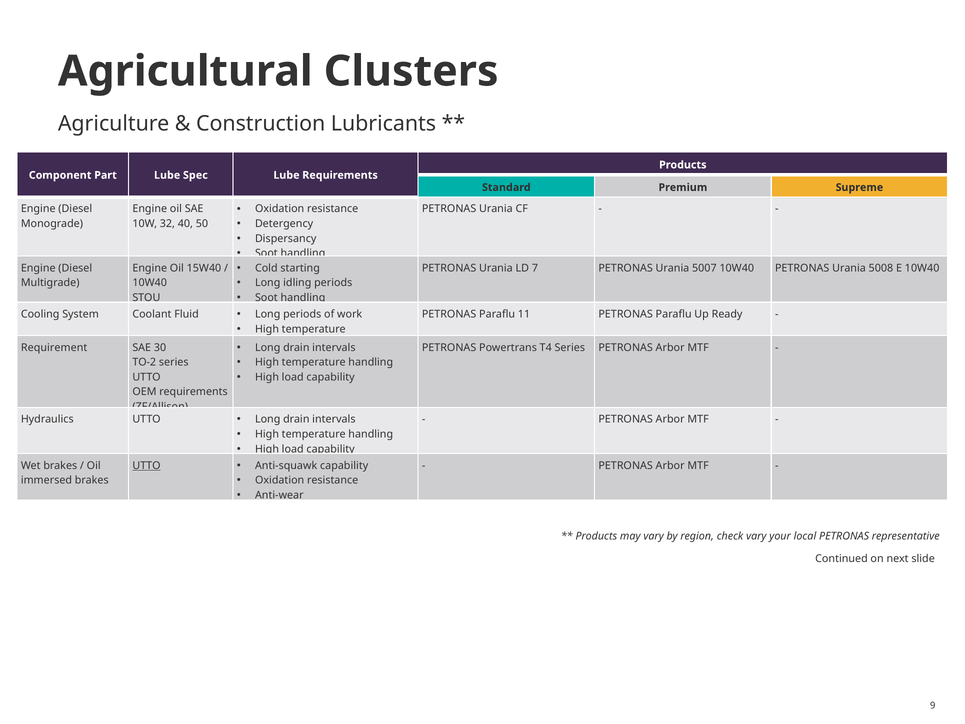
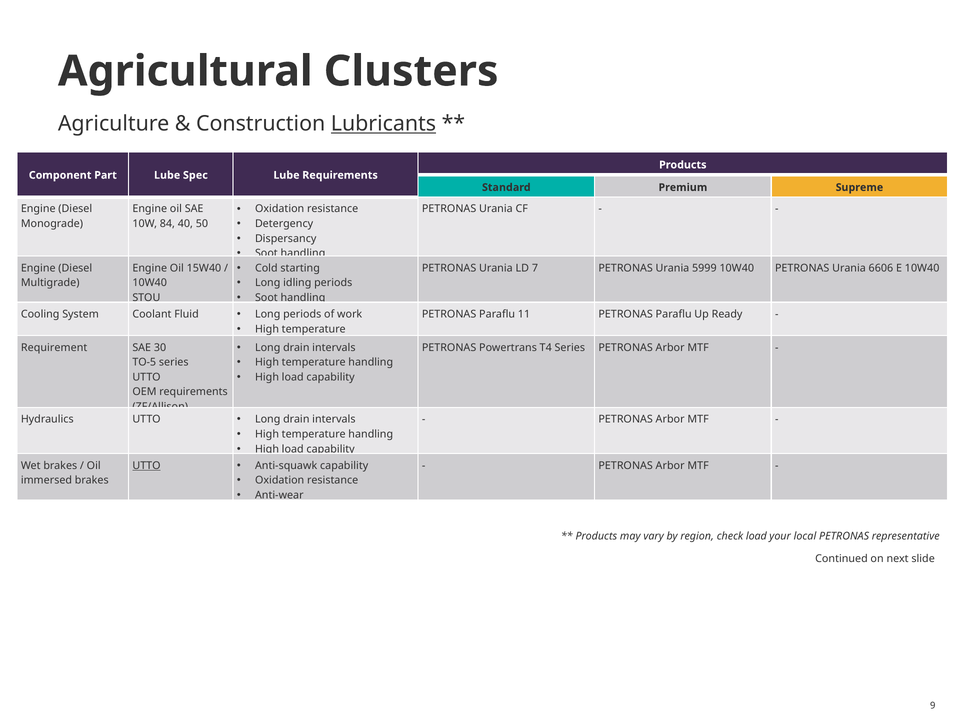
Lubricants underline: none -> present (383, 124)
32: 32 -> 84 (167, 224)
5007: 5007 -> 5999 (704, 268)
5008: 5008 -> 6606 (881, 268)
TO-2: TO-2 -> TO-5 (144, 362)
check vary: vary -> load (756, 536)
